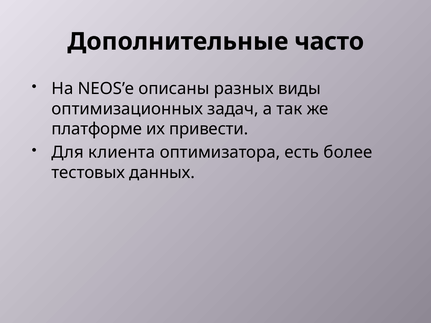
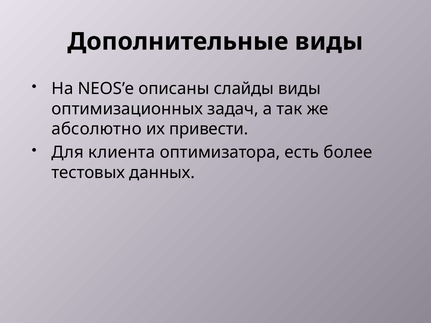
Дополнительные часто: часто -> виды (329, 42)
разных: разных -> слайды (244, 89)
платформе: платформе -> абсолютно (97, 129)
